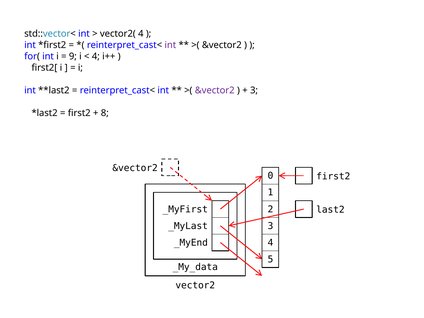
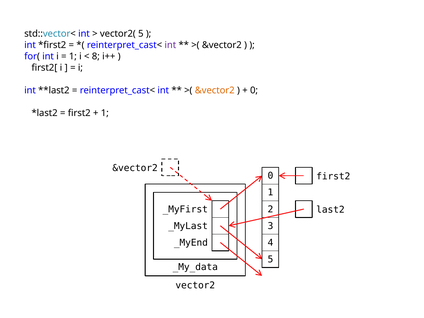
vector2( 4: 4 -> 5 (141, 34)
9: 9 -> 1 (73, 56)
4: 4 -> 8 (96, 56)
&vector2 colour: purple -> orange (215, 90)
3: 3 -> 0 (254, 90)
8: 8 -> 1 (105, 113)
